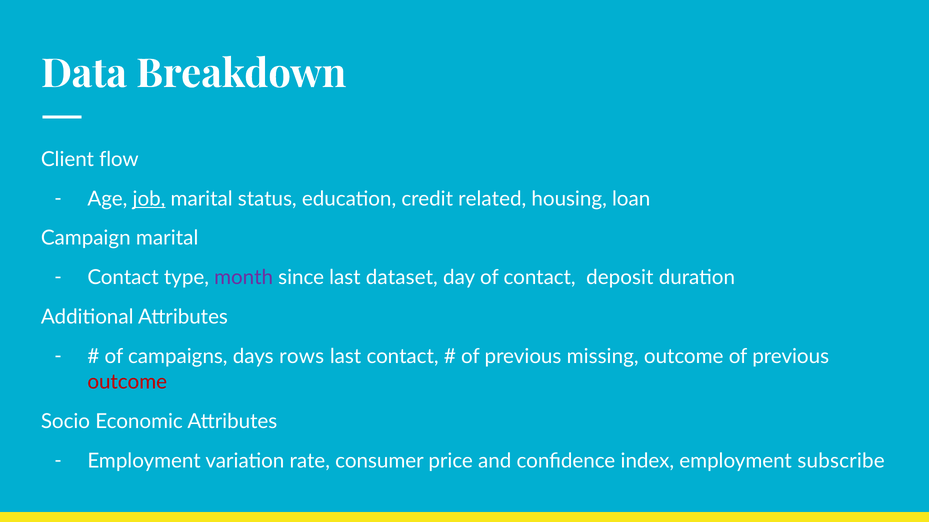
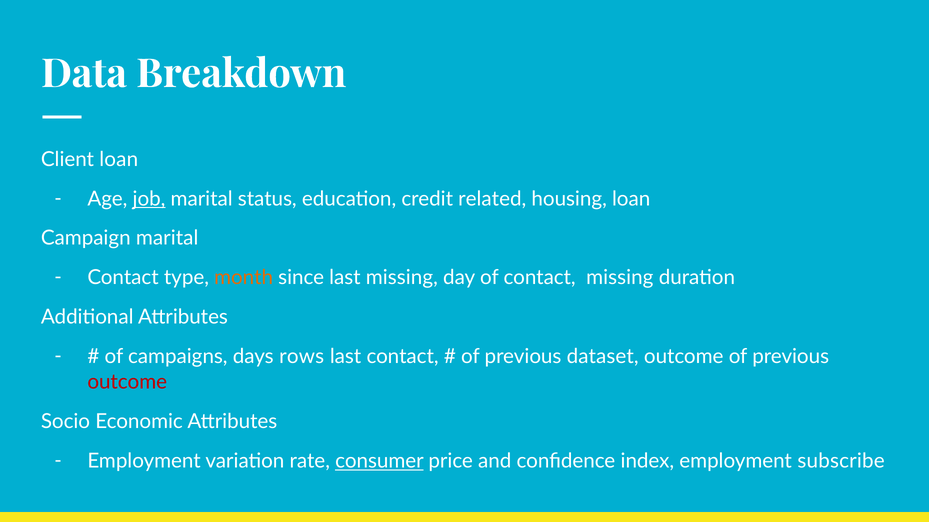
Client flow: flow -> loan (119, 159)
month colour: purple -> orange (244, 278)
last dataset: dataset -> missing (402, 278)
contact deposit: deposit -> missing (620, 278)
missing: missing -> dataset (603, 357)
consumer underline: none -> present (379, 462)
